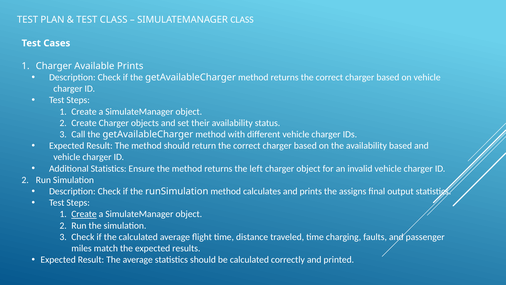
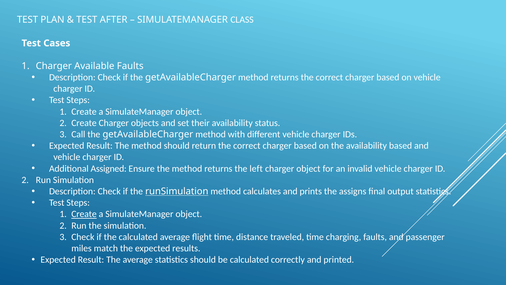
TEST CLASS: CLASS -> AFTER (114, 20)
Available Prints: Prints -> Faults (130, 66)
Additional Statistics: Statistics -> Assigned (109, 168)
runSimulation underline: none -> present (177, 191)
